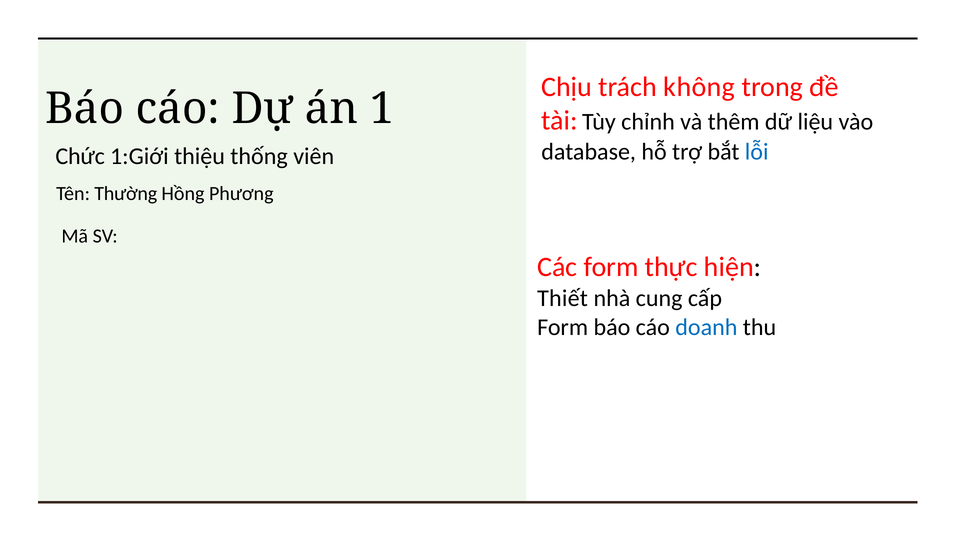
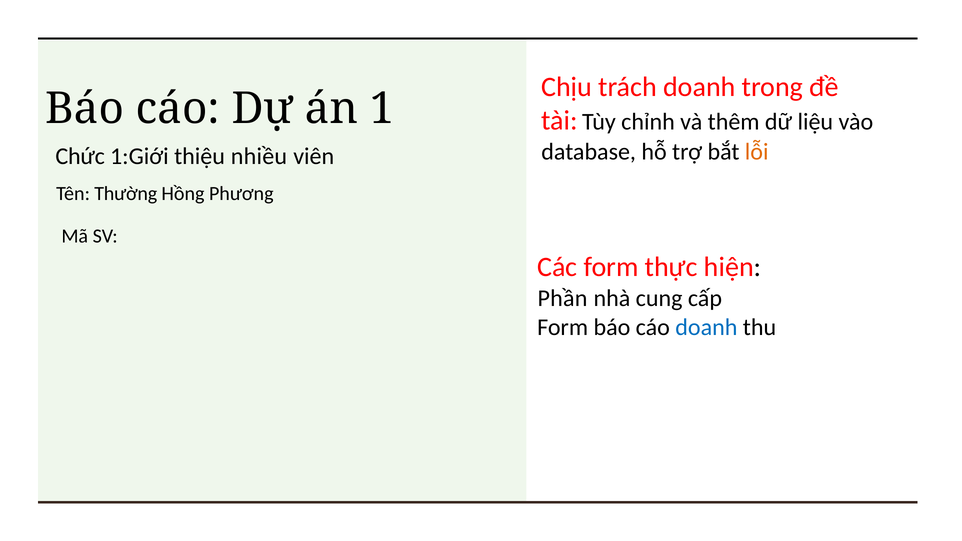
trách không: không -> doanh (699, 87)
lỗi colour: blue -> orange (757, 152)
thống: thống -> nhiều (259, 156)
Thiết: Thiết -> Phần (563, 298)
